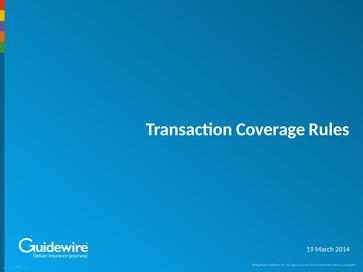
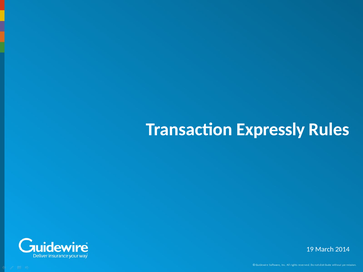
Coverage: Coverage -> Expressly (271, 130)
